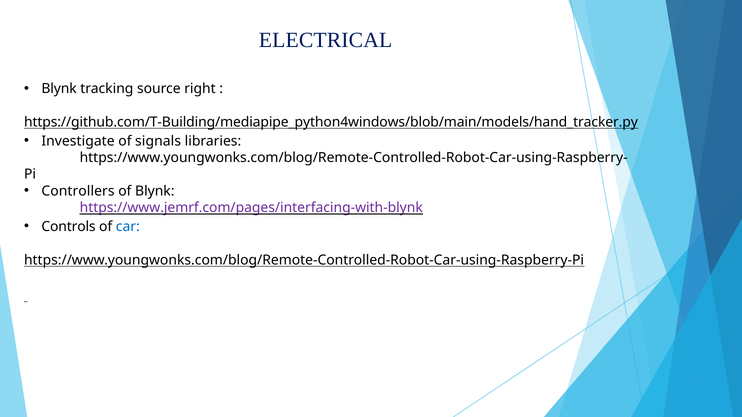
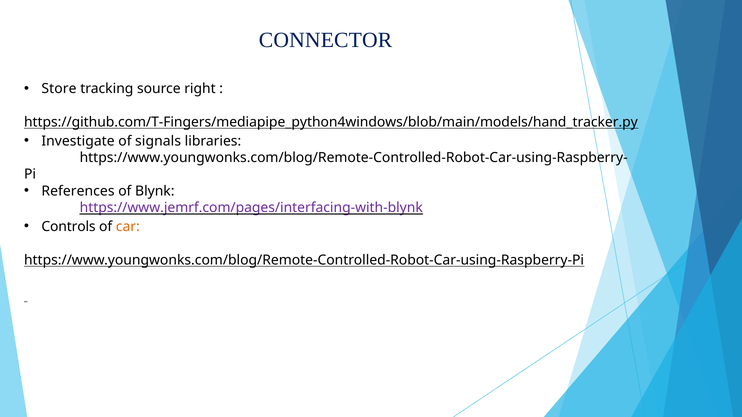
ELECTRICAL: ELECTRICAL -> CONNECTOR (326, 40)
Blynk: Blynk -> Store (59, 89)
https://github.com/T-Building/mediapipe_python4windows/blob/main/models/hand_tracker.py: https://github.com/T-Building/mediapipe_python4windows/blob/main/models/hand_tracker.py -> https://github.com/T-Fingers/mediapipe_python4windows/blob/main/models/hand_tracker.py (331, 122)
Controllers: Controllers -> References (78, 191)
car colour: blue -> orange (128, 227)
